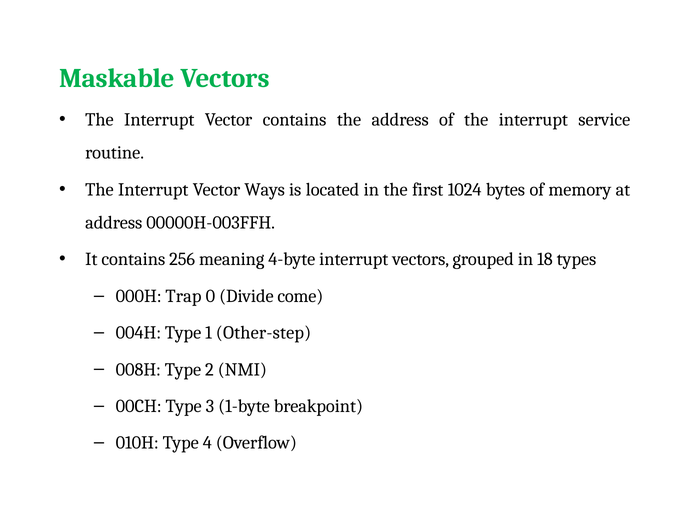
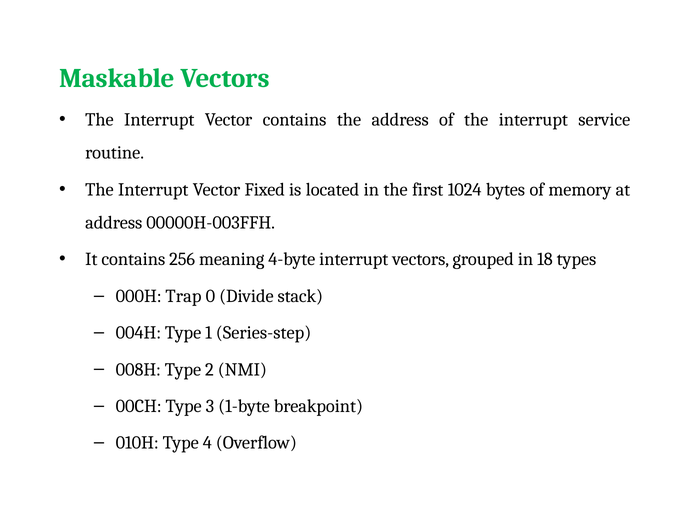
Ways: Ways -> Fixed (265, 190)
come: come -> stack (300, 296)
Other-step: Other-step -> Series-step (264, 333)
